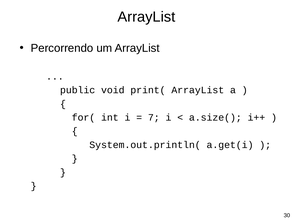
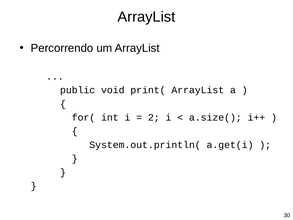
7: 7 -> 2 (154, 117)
